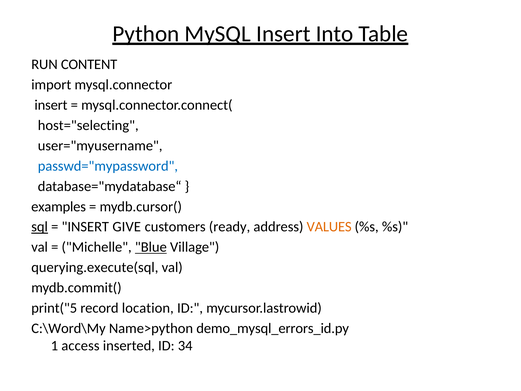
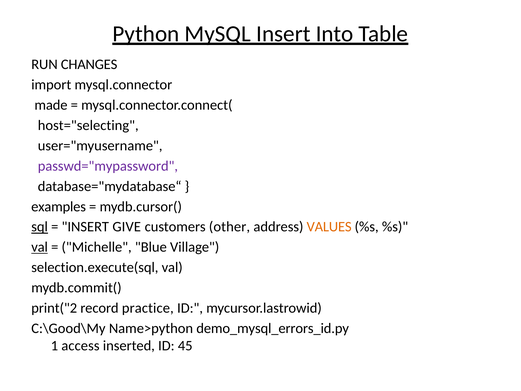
CONTENT: CONTENT -> CHANGES (89, 64)
insert: insert -> made (51, 105)
passwd="mypassword colour: blue -> purple (108, 166)
ready: ready -> other (229, 227)
val underline: none -> present (40, 247)
Blue underline: present -> none (151, 247)
querying.execute(sql: querying.execute(sql -> selection.execute(sql (95, 267)
print("5: print("5 -> print("2 (54, 308)
location: location -> practice (148, 308)
C:\Word\My: C:\Word\My -> C:\Good\My (68, 328)
34: 34 -> 45 (185, 346)
